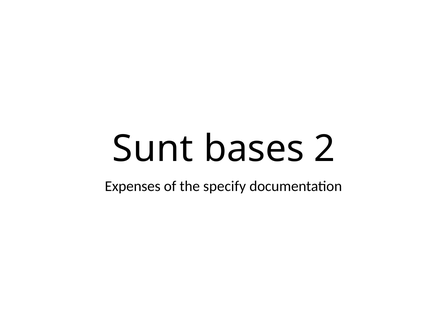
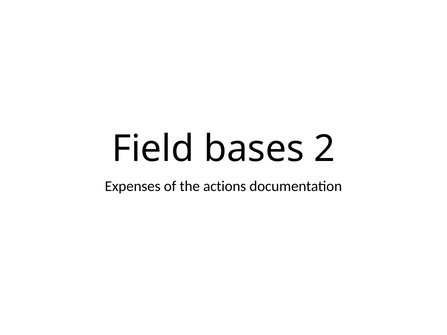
Sunt: Sunt -> Field (153, 149)
specify: specify -> actions (225, 186)
